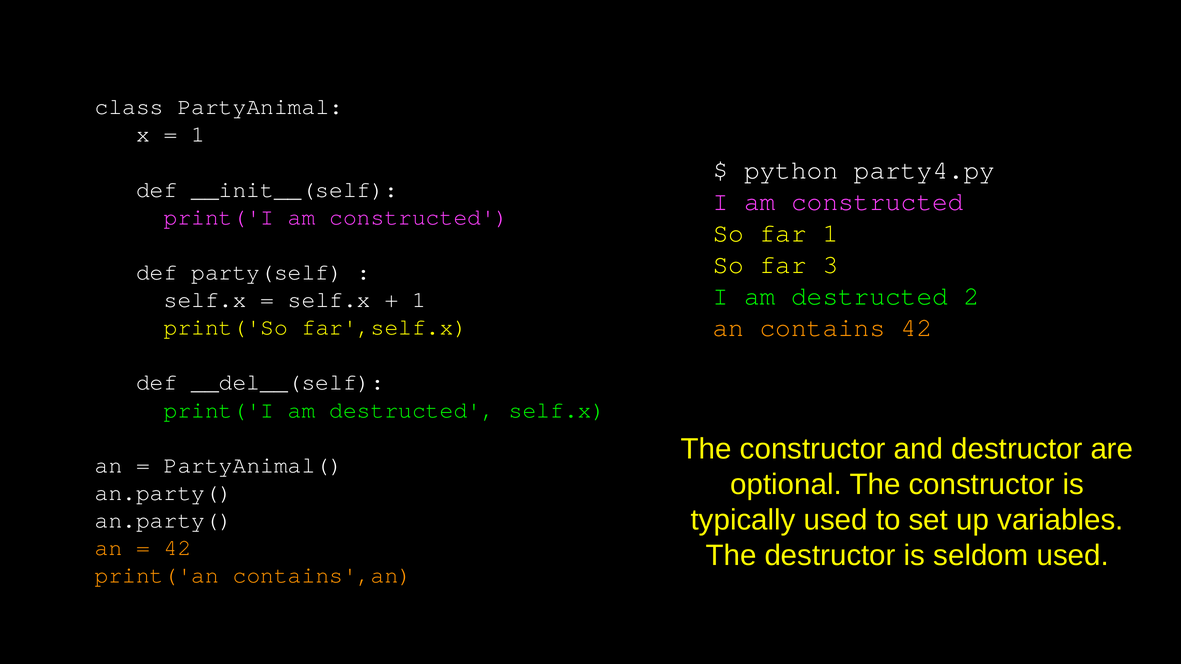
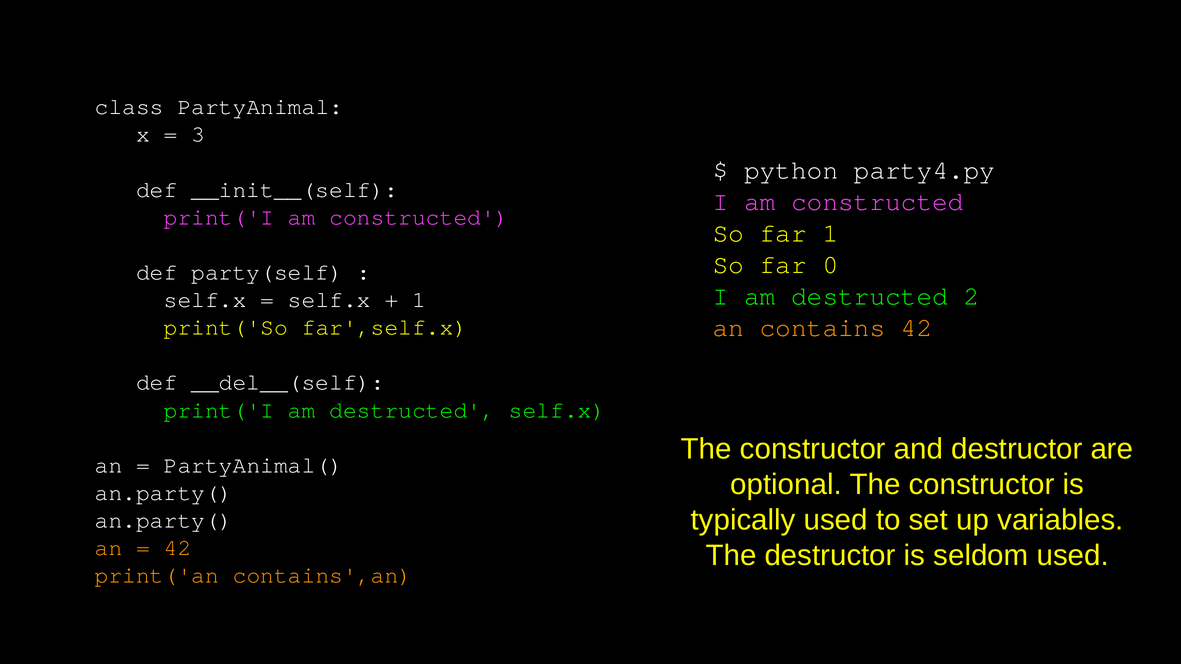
1: 1 -> 3 (198, 134)
3: 3 -> 0 (830, 265)
